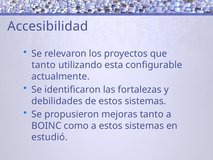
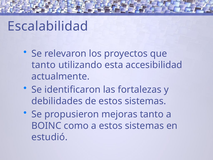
Accesibilidad: Accesibilidad -> Escalabilidad (48, 26)
configurable: configurable -> accesibilidad (154, 65)
